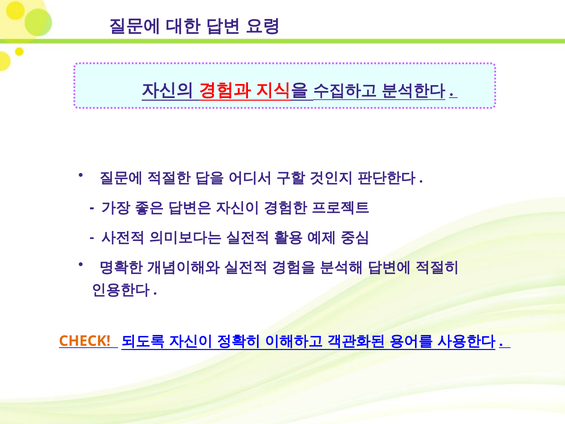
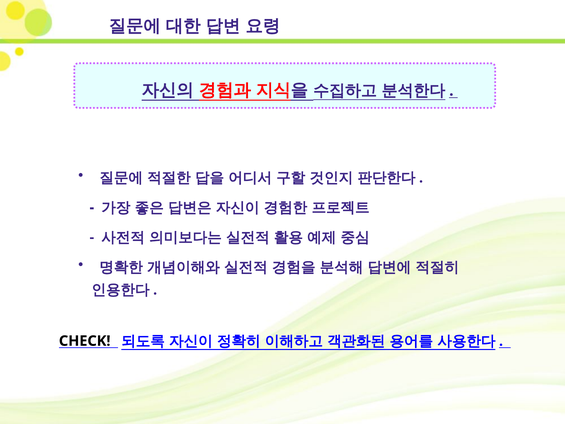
CHECK colour: orange -> black (85, 341)
